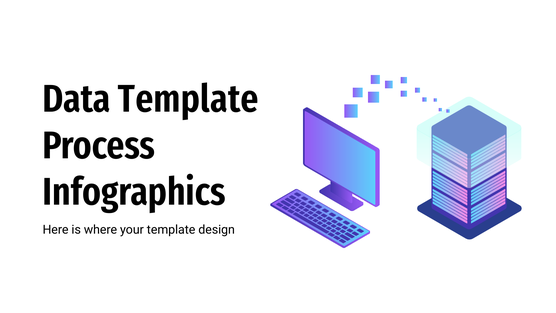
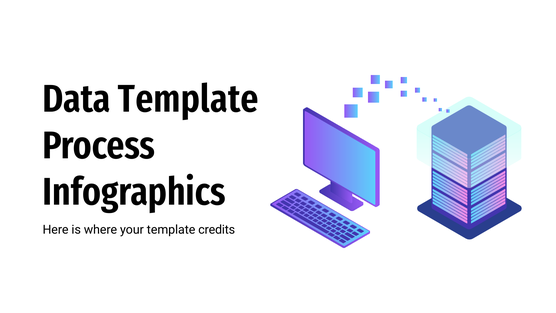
design: design -> credits (217, 229)
